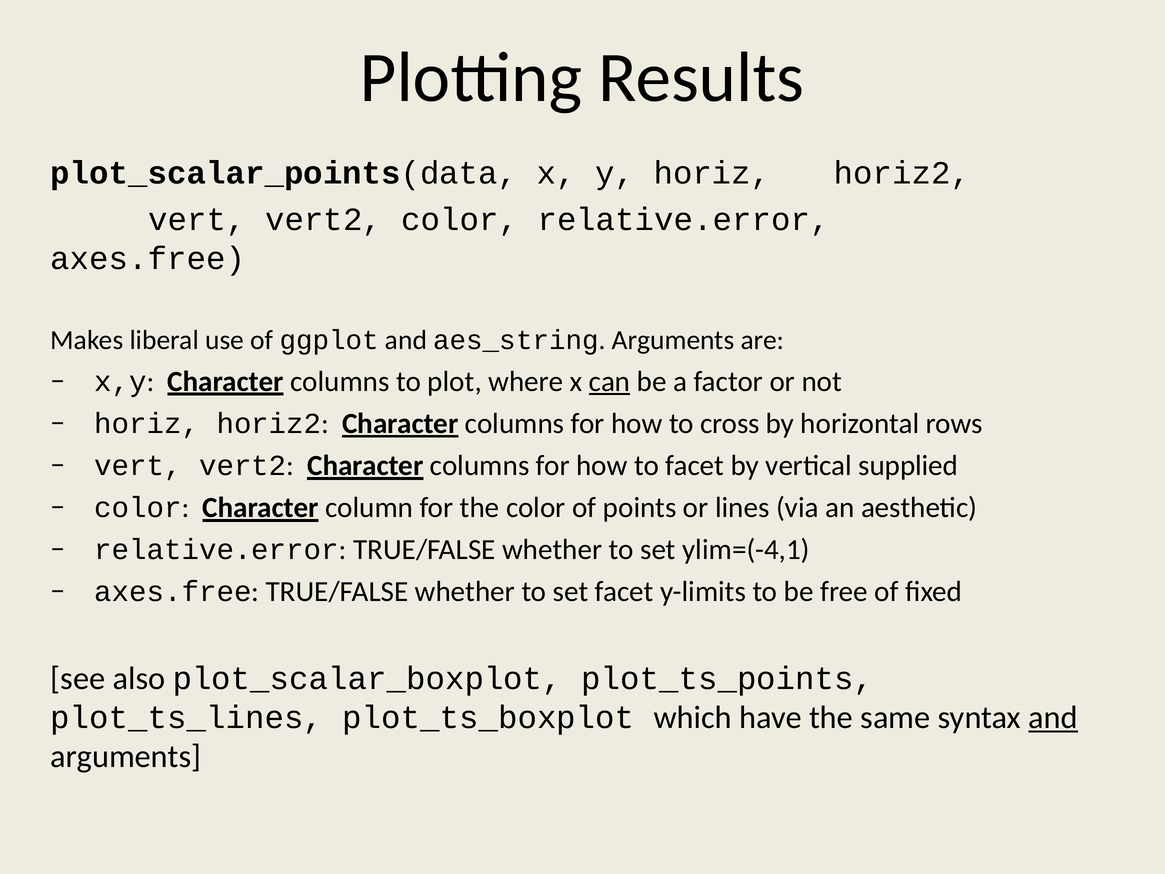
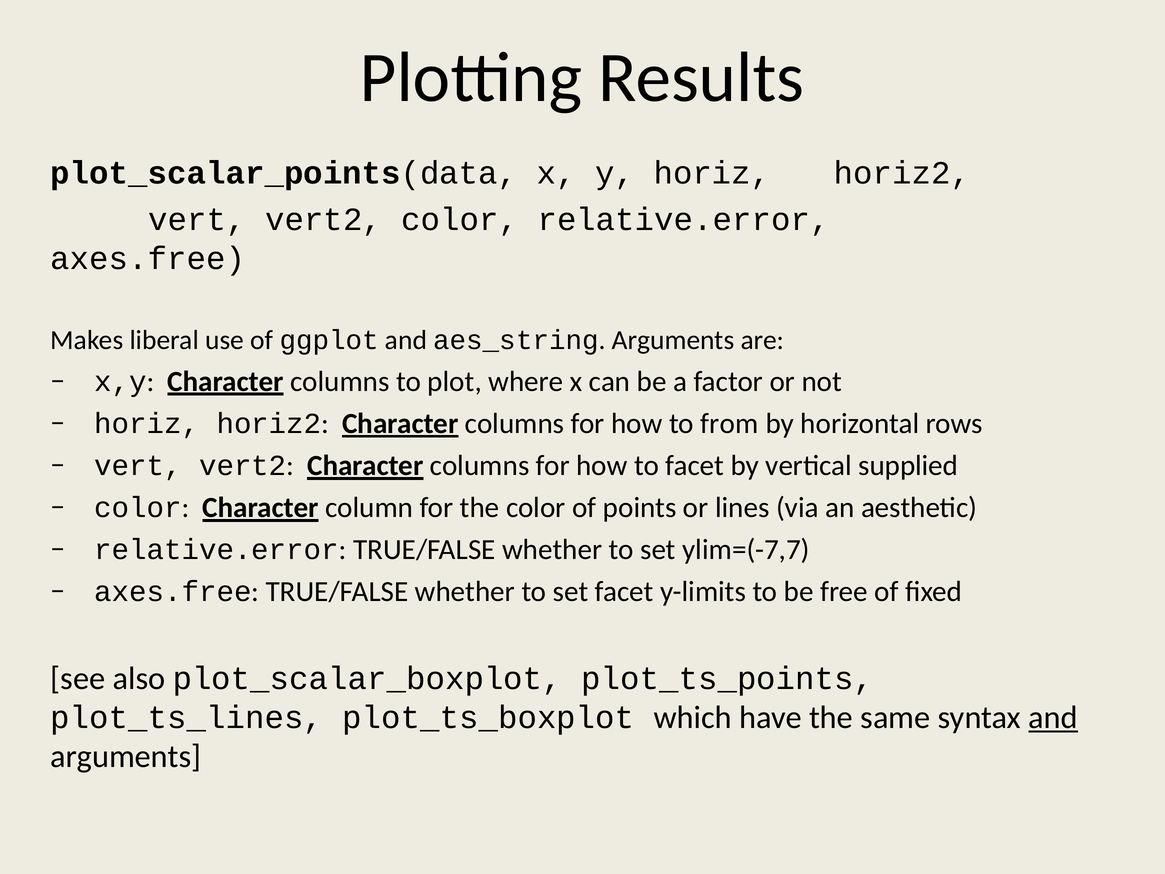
can underline: present -> none (610, 381)
cross: cross -> from (730, 423)
ylim=(-4,1: ylim=(-4,1 -> ylim=(-7,7 (746, 550)
